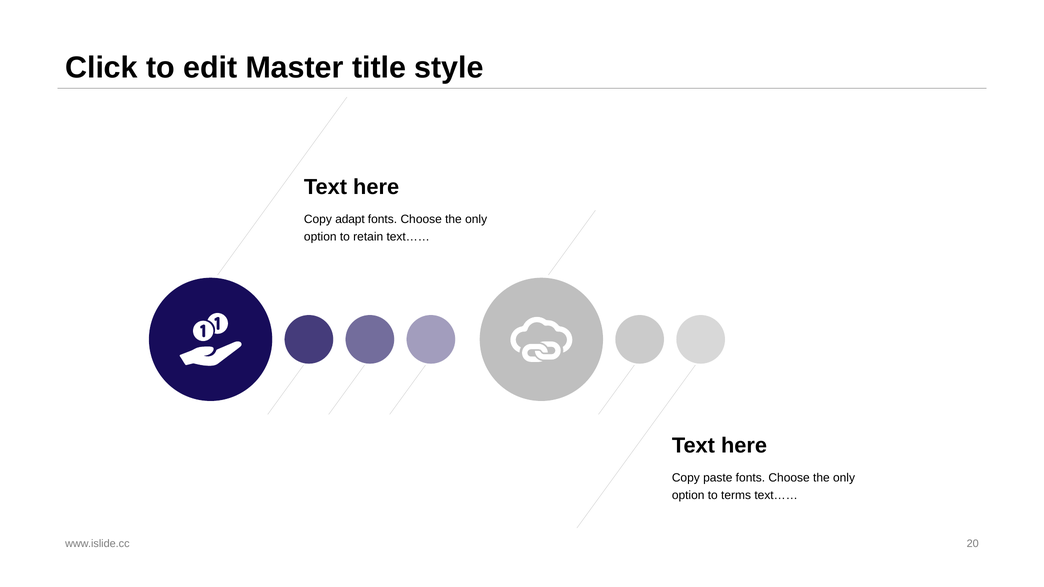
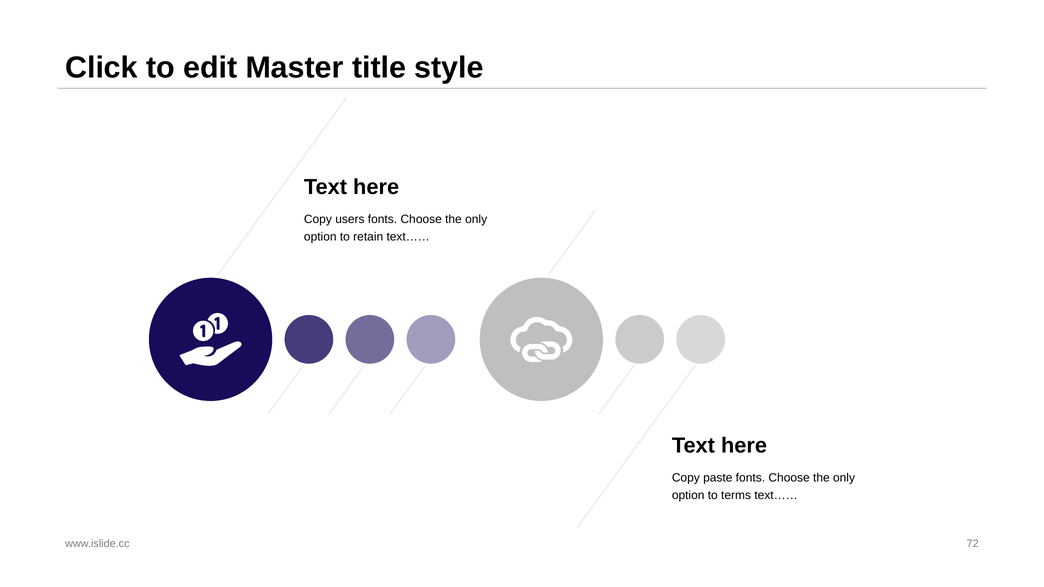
adapt: adapt -> users (350, 220)
20: 20 -> 72 (973, 544)
